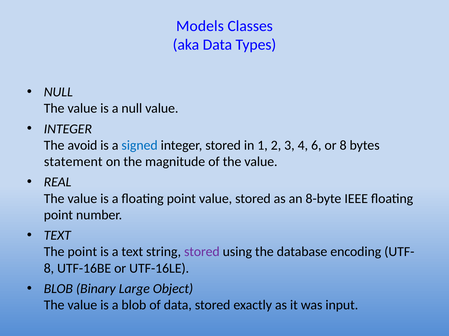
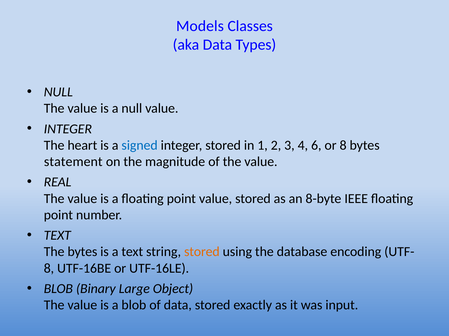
avoid: avoid -> heart (82, 146)
The point: point -> bytes (82, 252)
stored colour: purple -> orange (202, 252)
